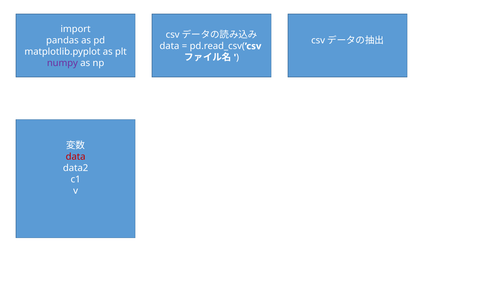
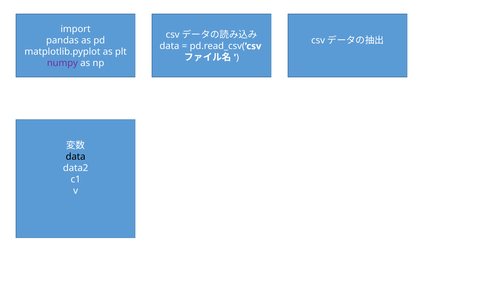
data colour: red -> black (76, 157)
